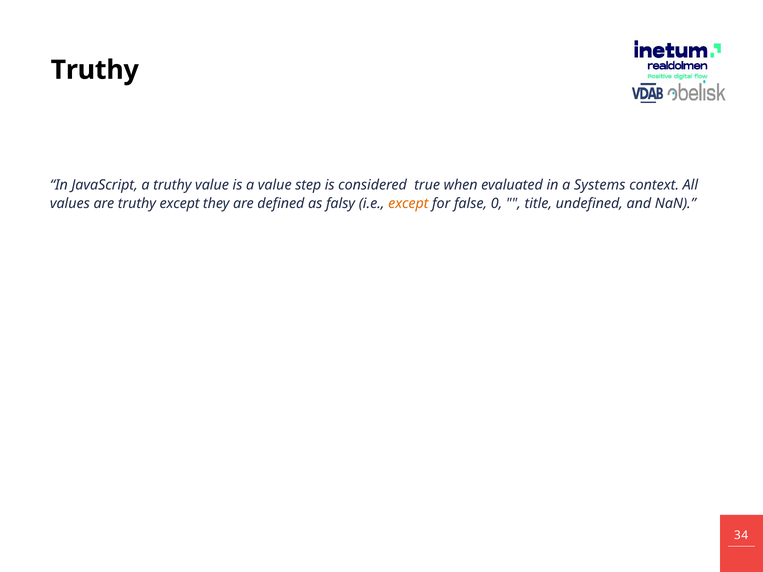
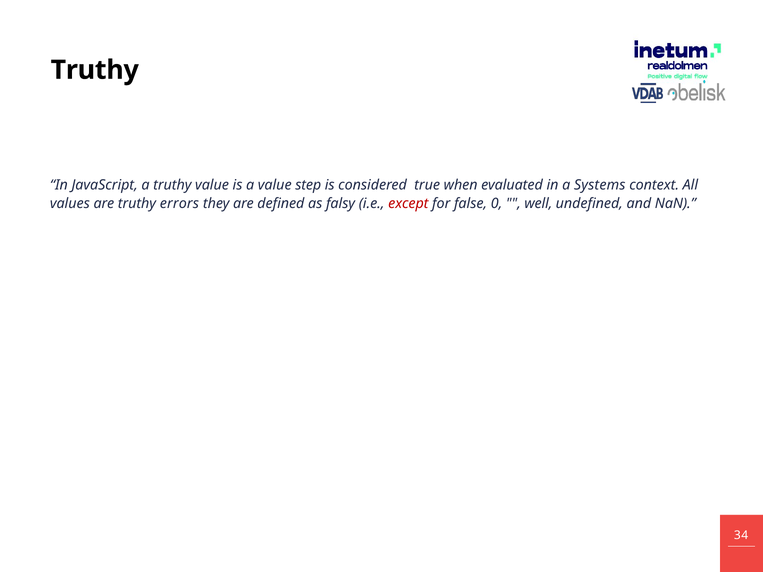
truthy except: except -> errors (179, 204)
except colour: orange -> red (408, 204)
title: title -> well (538, 204)
